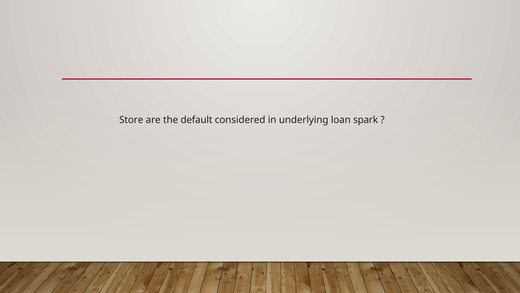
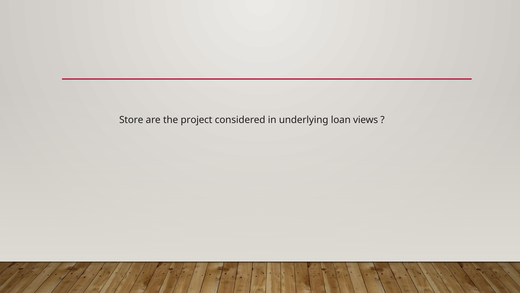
default: default -> project (196, 120)
spark: spark -> views (366, 120)
